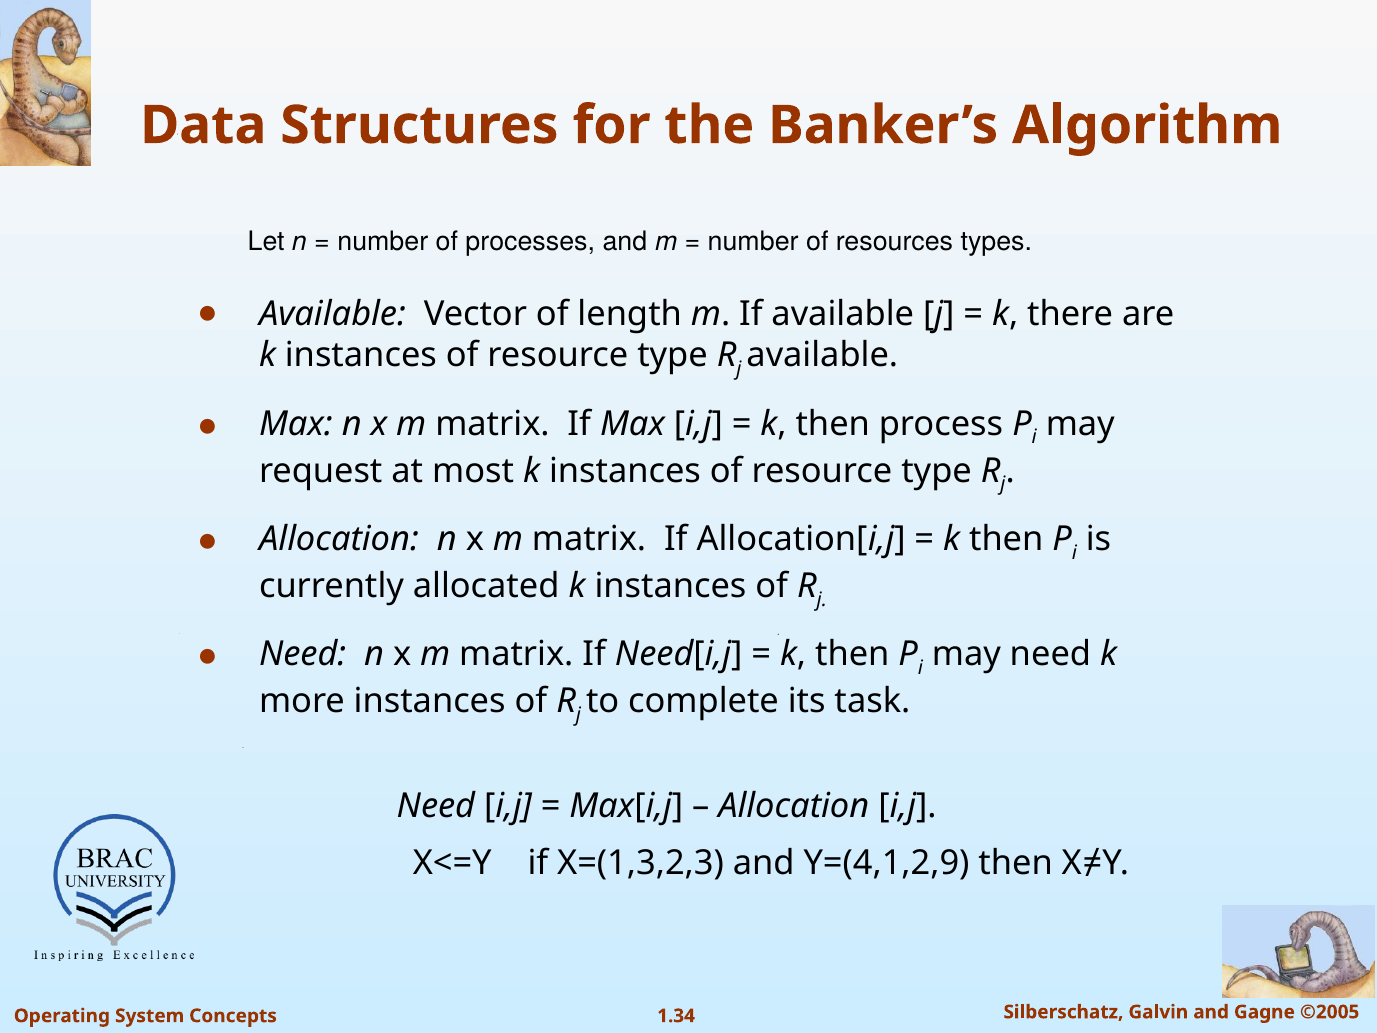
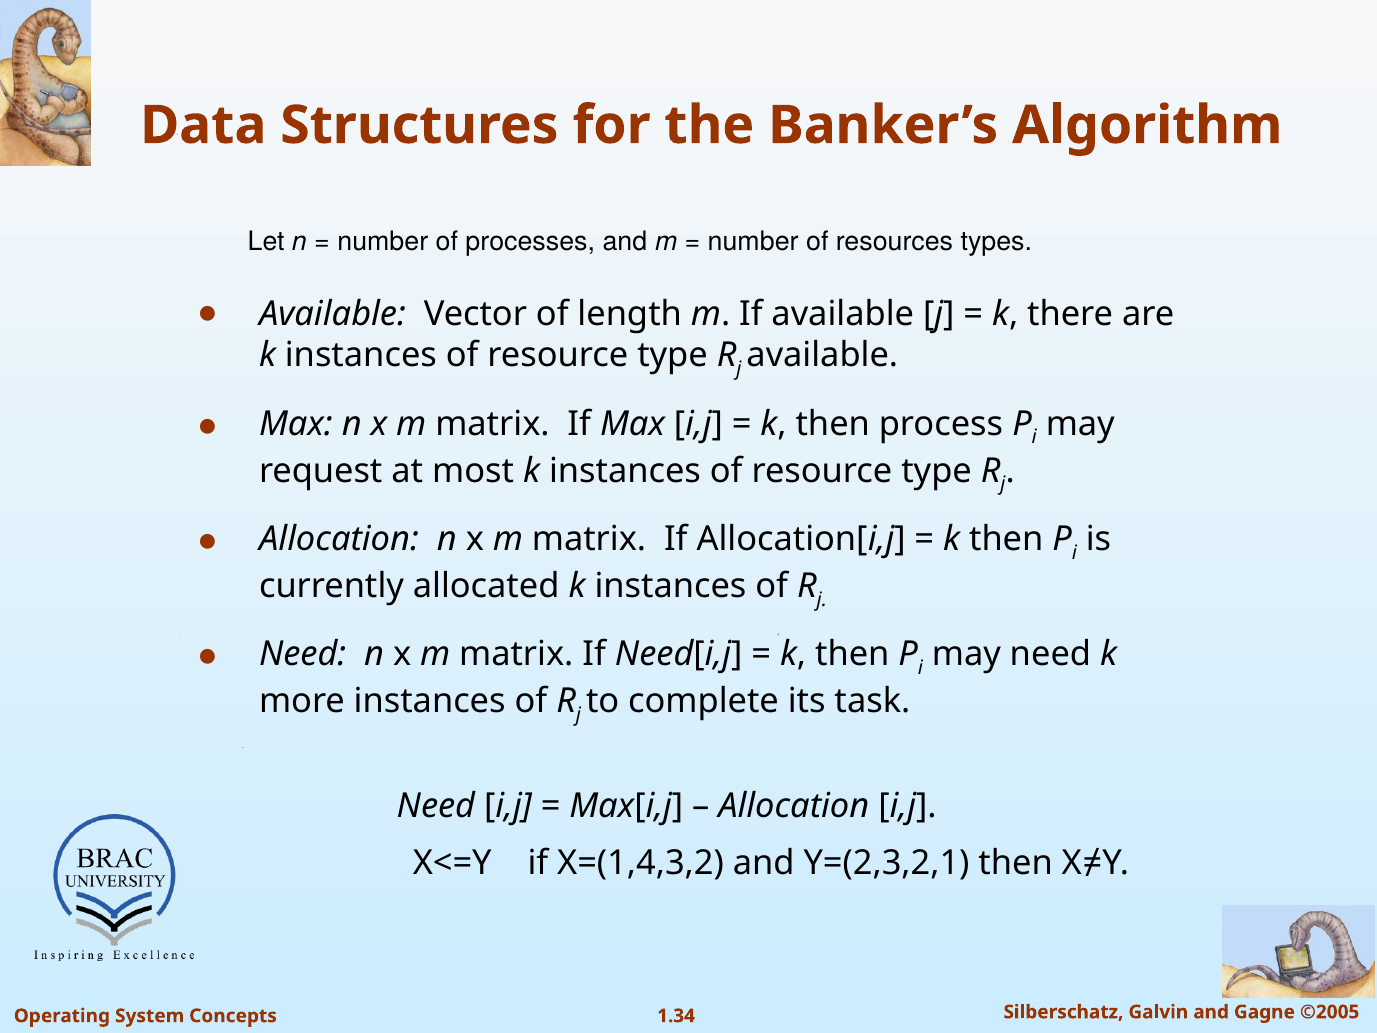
X=(1,3,2,3: X=(1,3,2,3 -> X=(1,4,3,2 (641, 863)
Y=(4,1,2,9: Y=(4,1,2,9 -> Y=(2,3,2,1 (886, 863)
